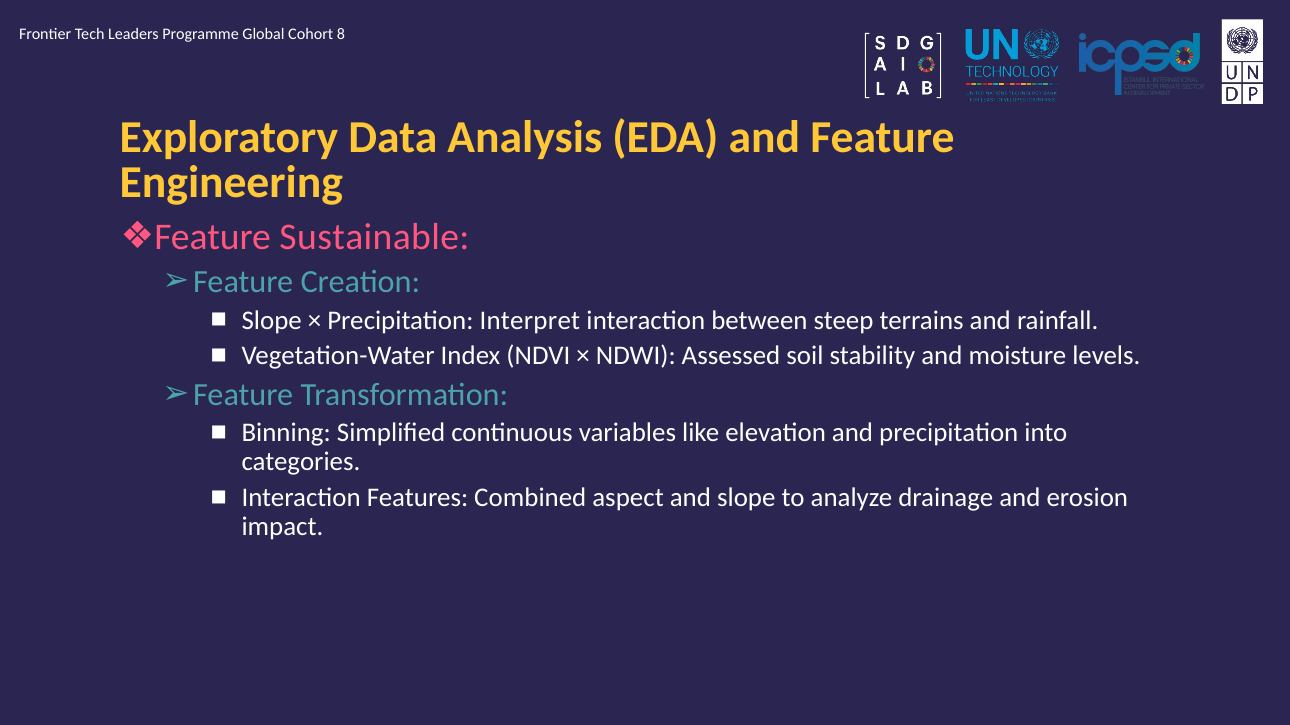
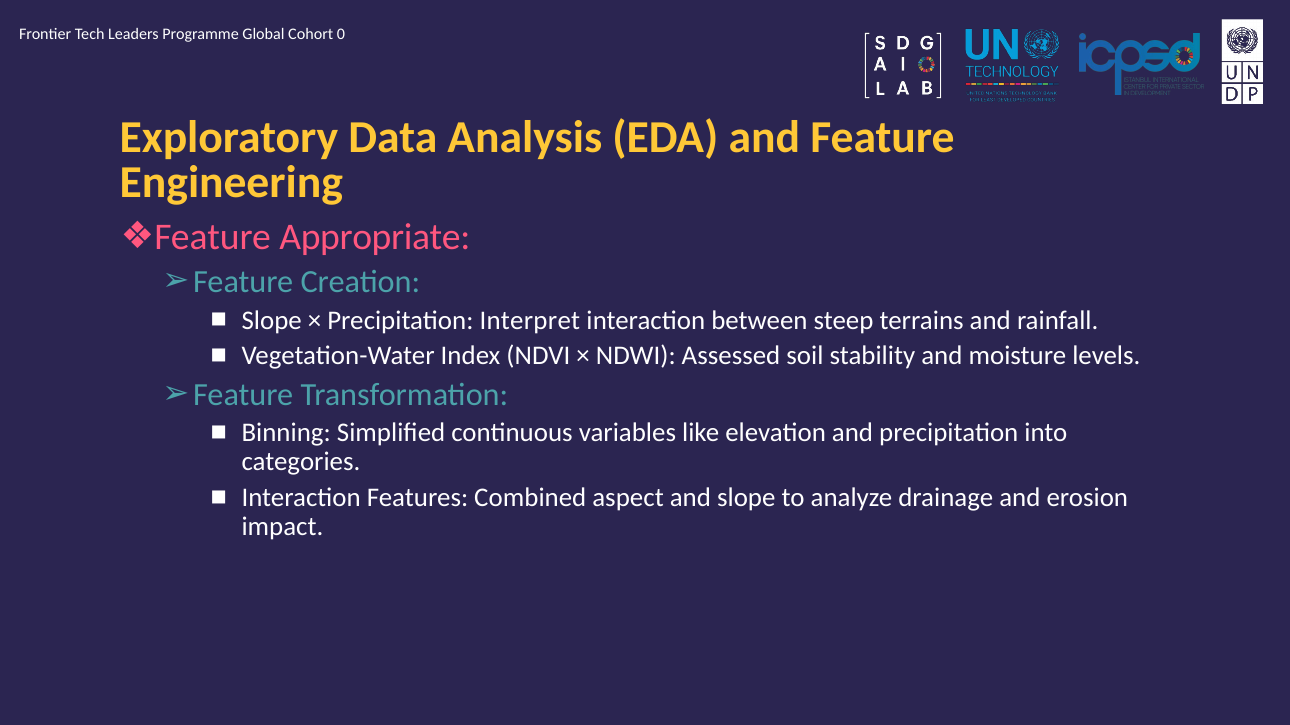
8: 8 -> 0 (341, 34)
Sustainable: Sustainable -> Appropriate (375, 237)
